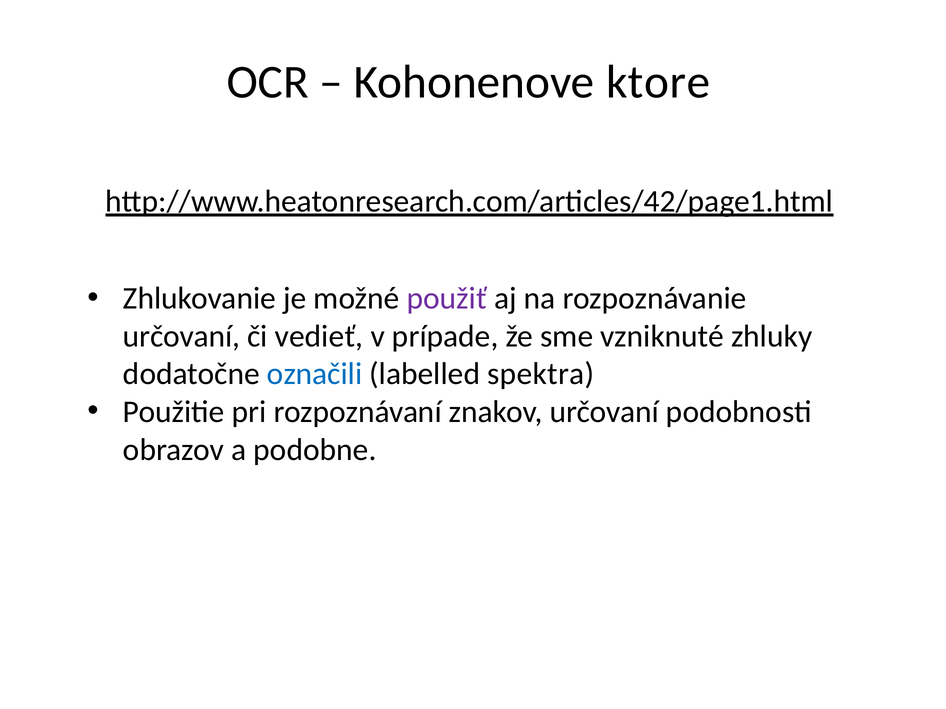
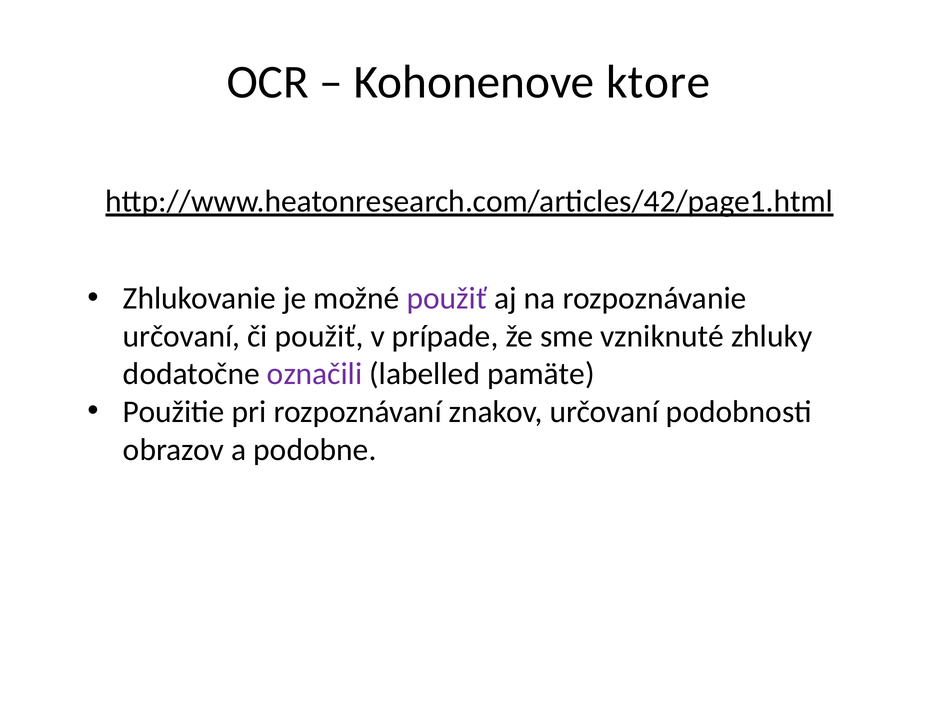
či vedieť: vedieť -> použiť (319, 336)
označili colour: blue -> purple (315, 374)
spektra: spektra -> pamäte (541, 374)
